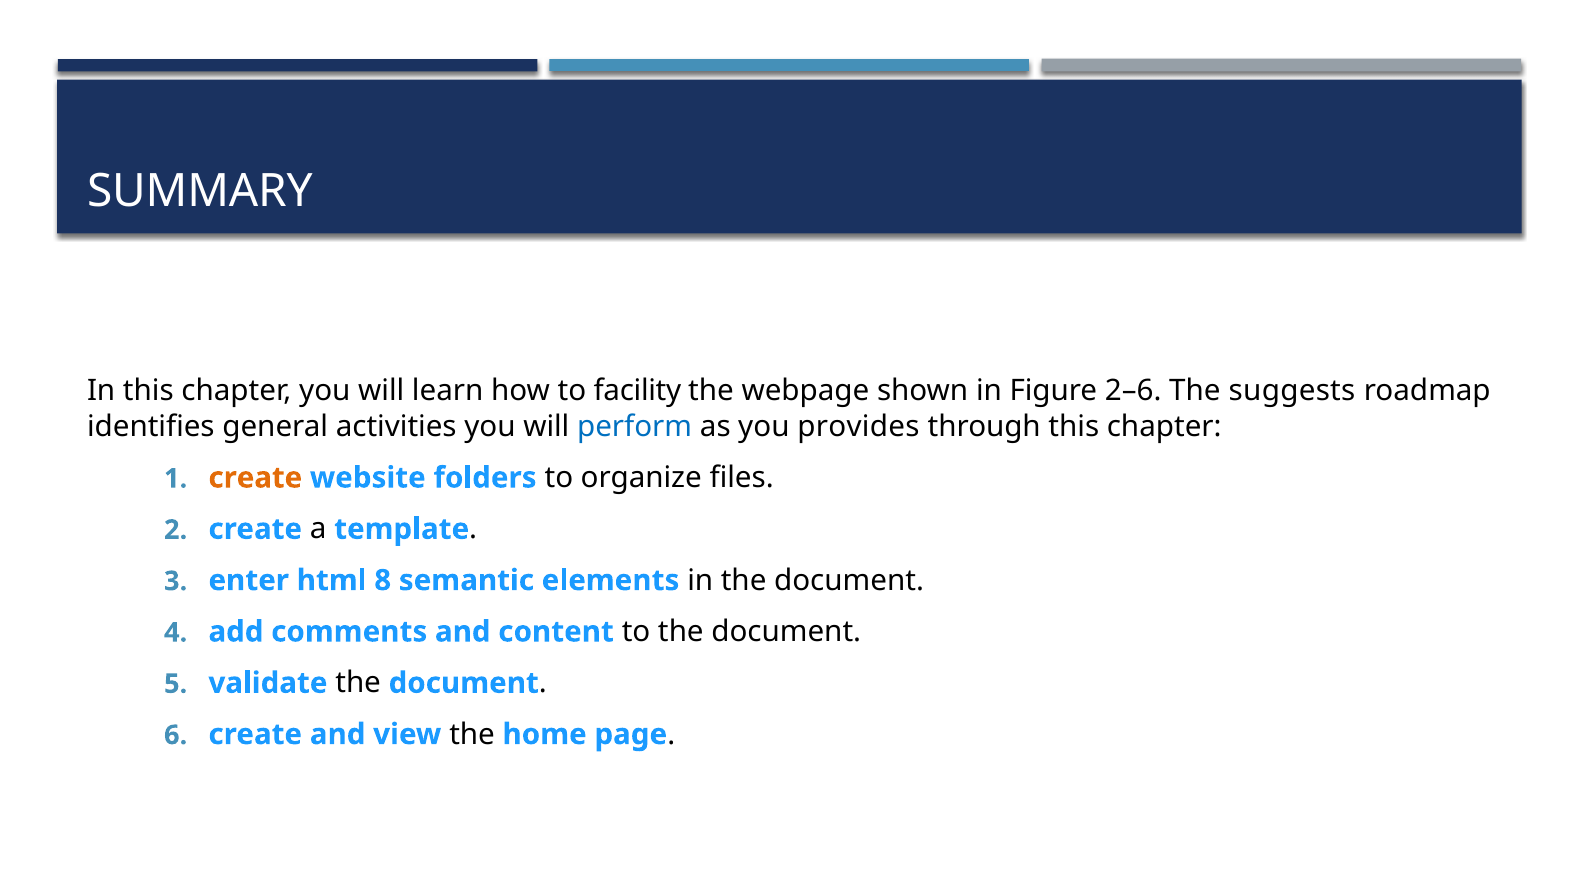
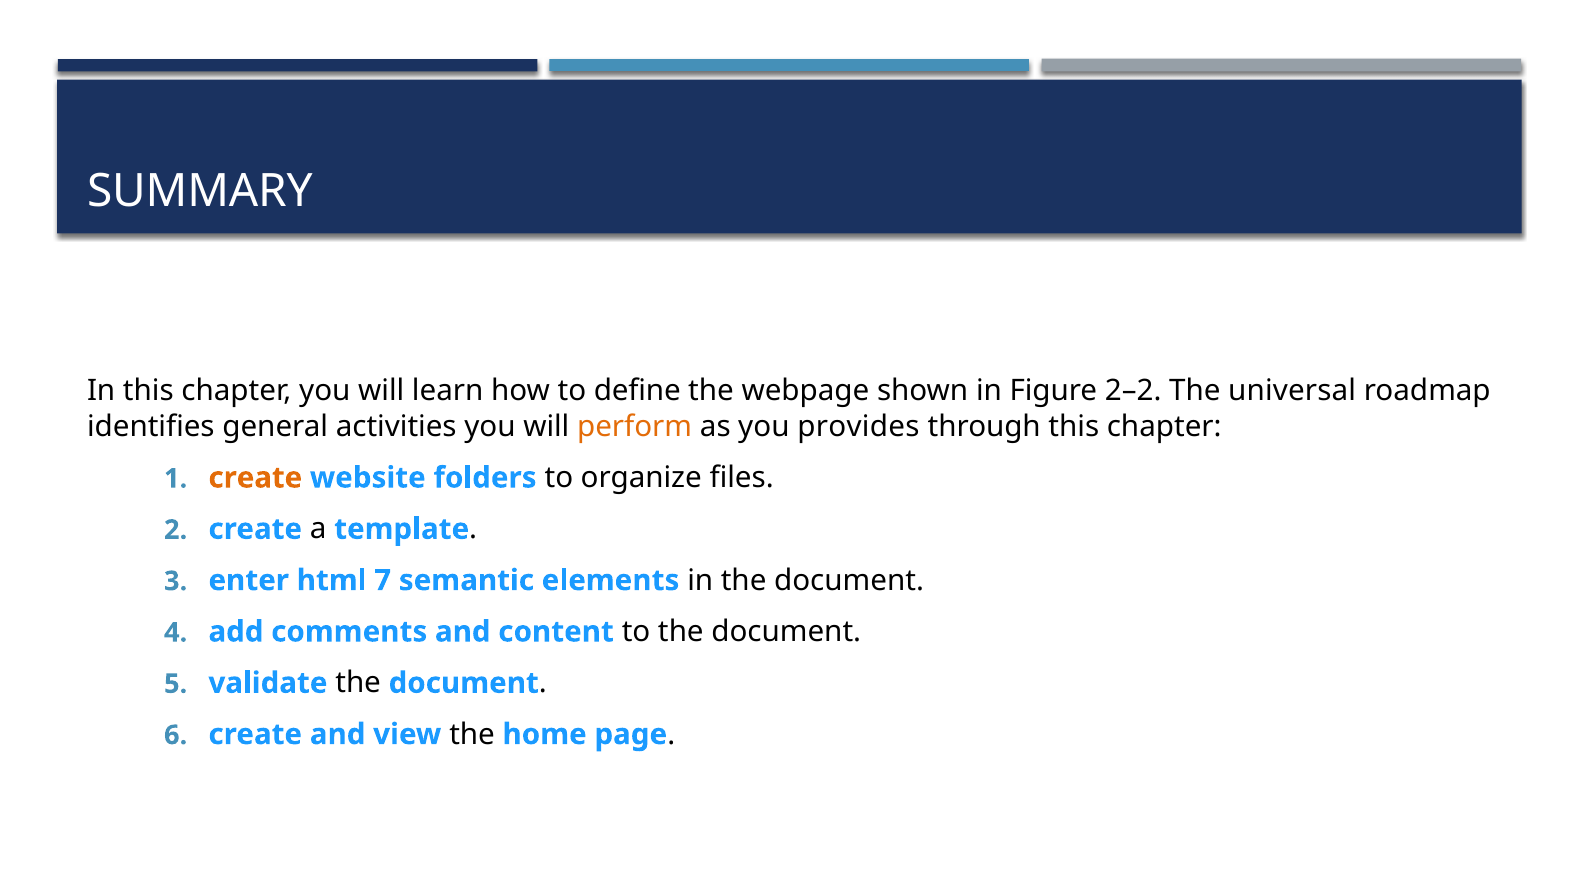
facility: facility -> define (637, 391)
2–6: 2–6 -> 2–2 (1133, 391)
suggests: suggests -> universal (1292, 391)
perform colour: blue -> orange (635, 427)
8: 8 -> 7 (383, 581)
